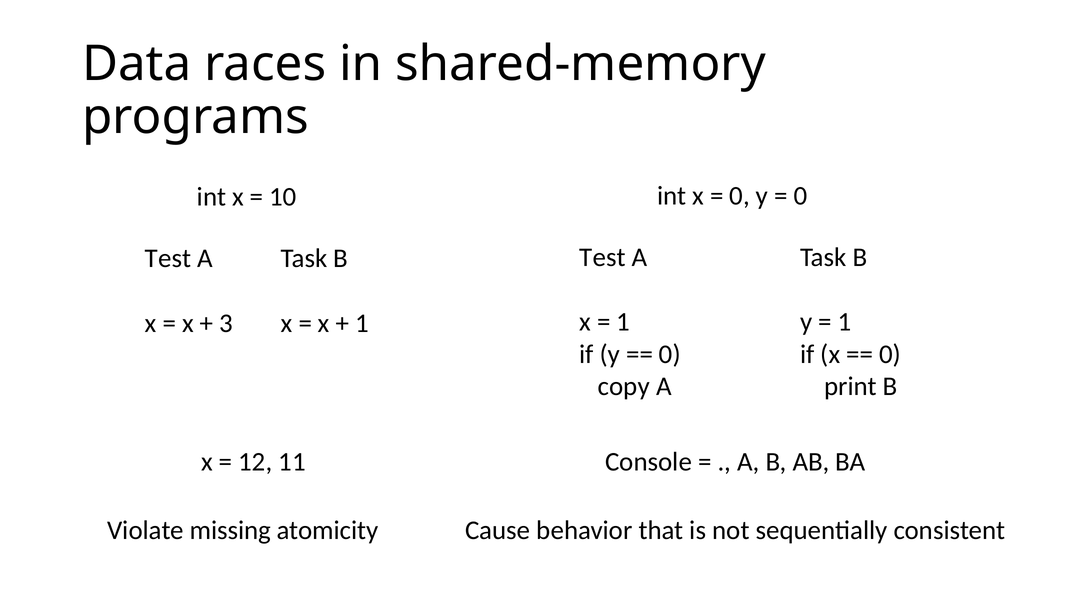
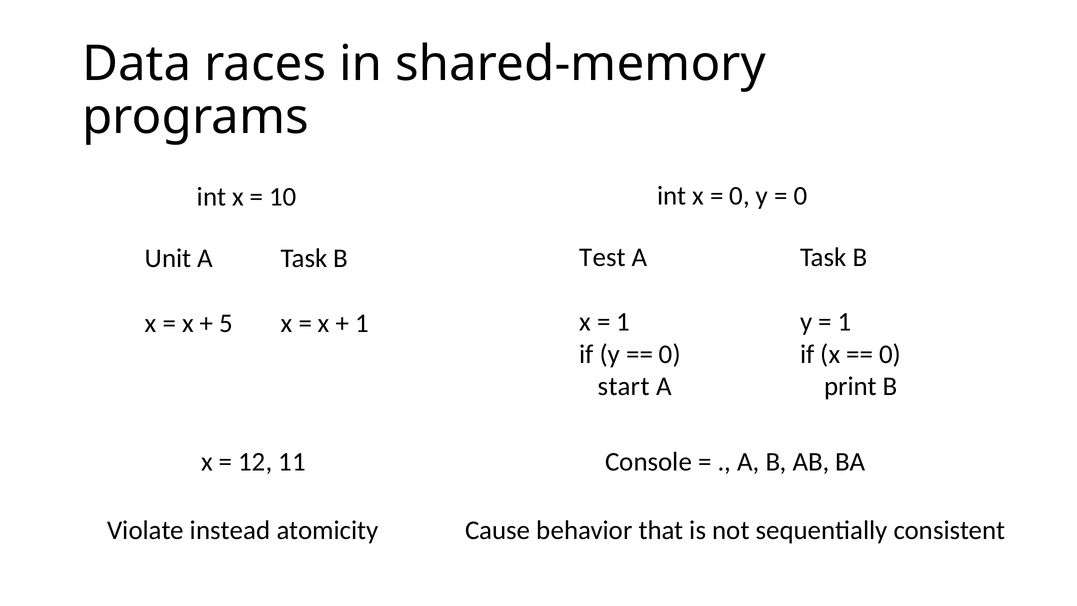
Test: Test -> Unit (168, 258)
3: 3 -> 5 (226, 323)
copy: copy -> start (624, 386)
missing: missing -> instead (230, 530)
